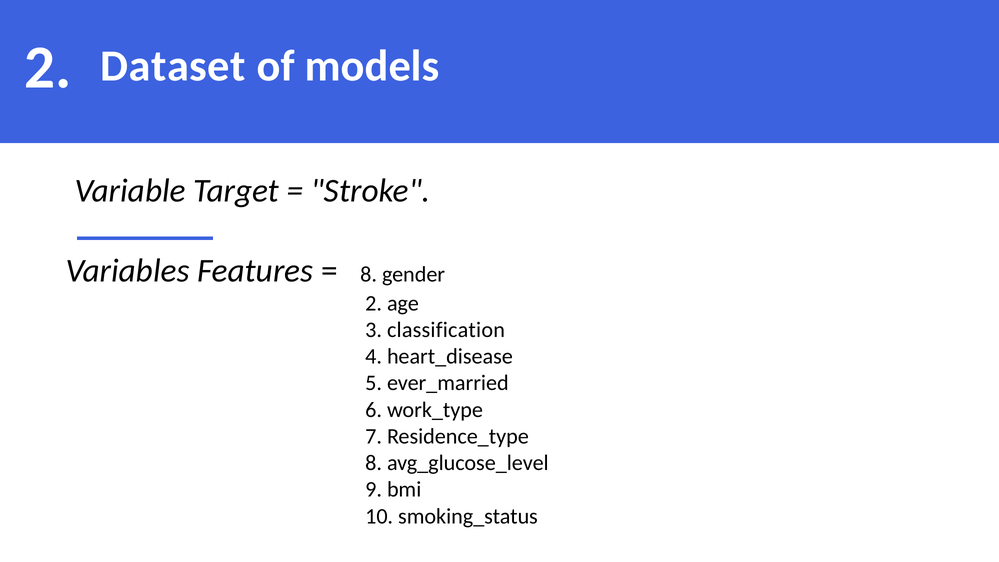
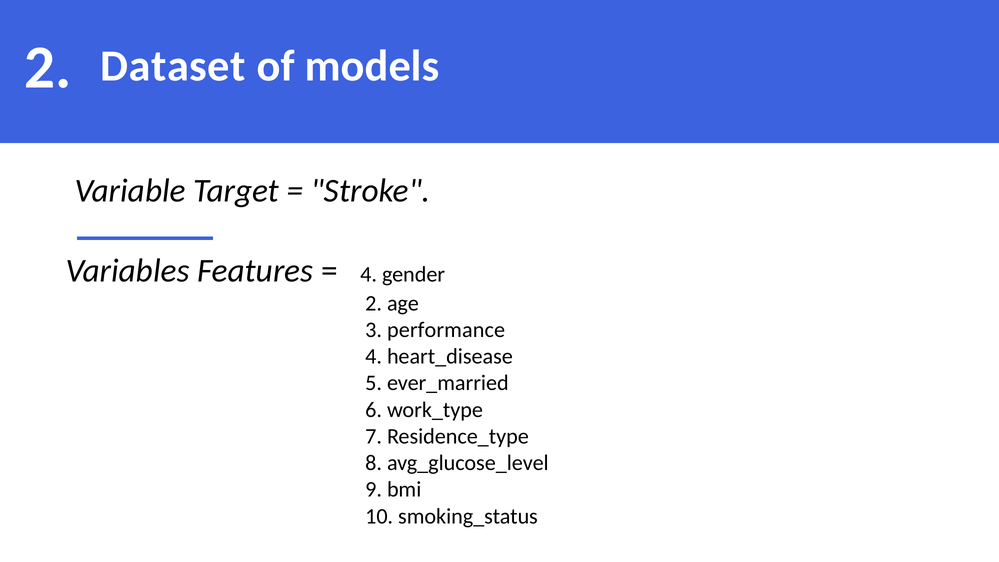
8: 8 -> 4 (369, 274)
classification: classification -> performance (446, 330)
